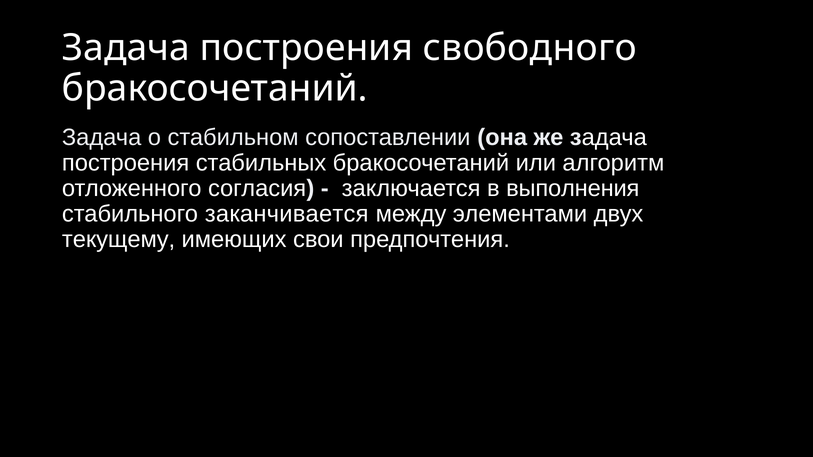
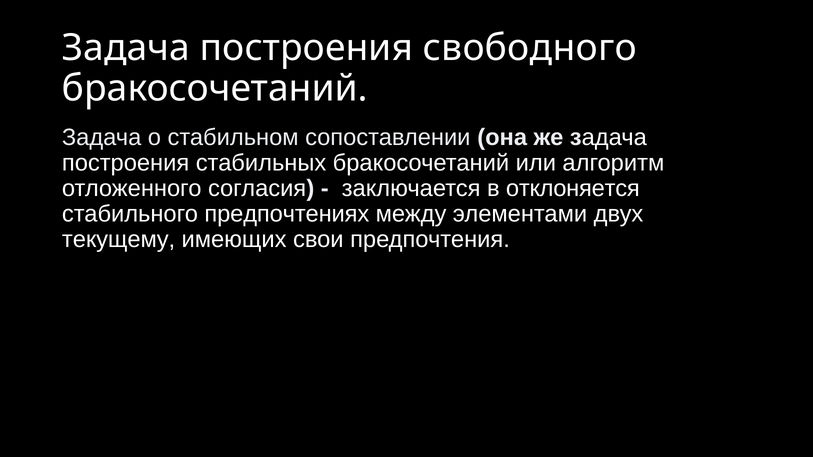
выполнения: выполнения -> отклоняется (573, 189)
заканчивается: заканчивается -> предпочтениях (287, 214)
